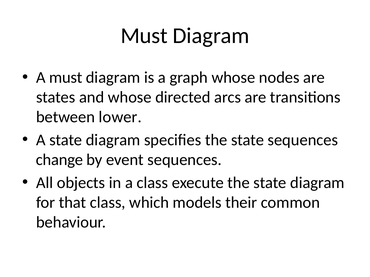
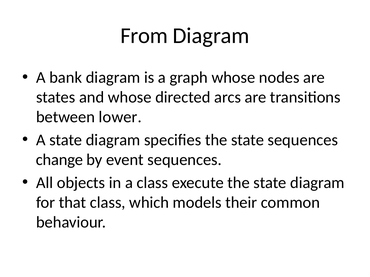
Must: Must -> From (144, 36)
A must: must -> bank (66, 78)
